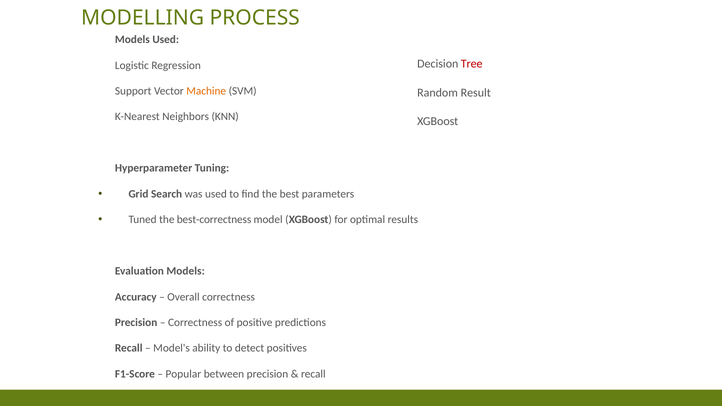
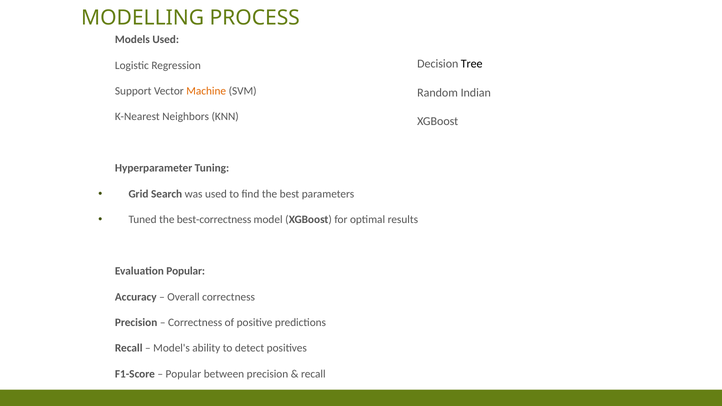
Tree colour: red -> black (472, 64)
Result: Result -> Indian (476, 93)
Models: Models -> Popular (186, 271)
